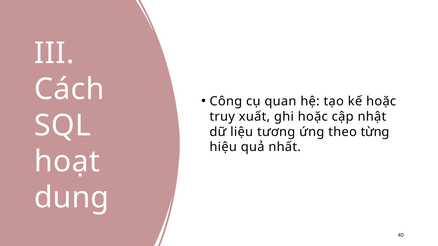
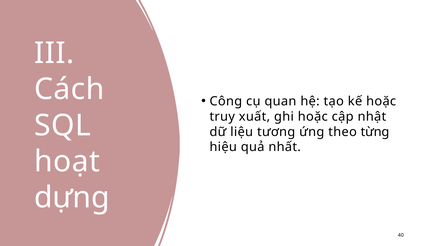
dung: dung -> dựng (72, 198)
